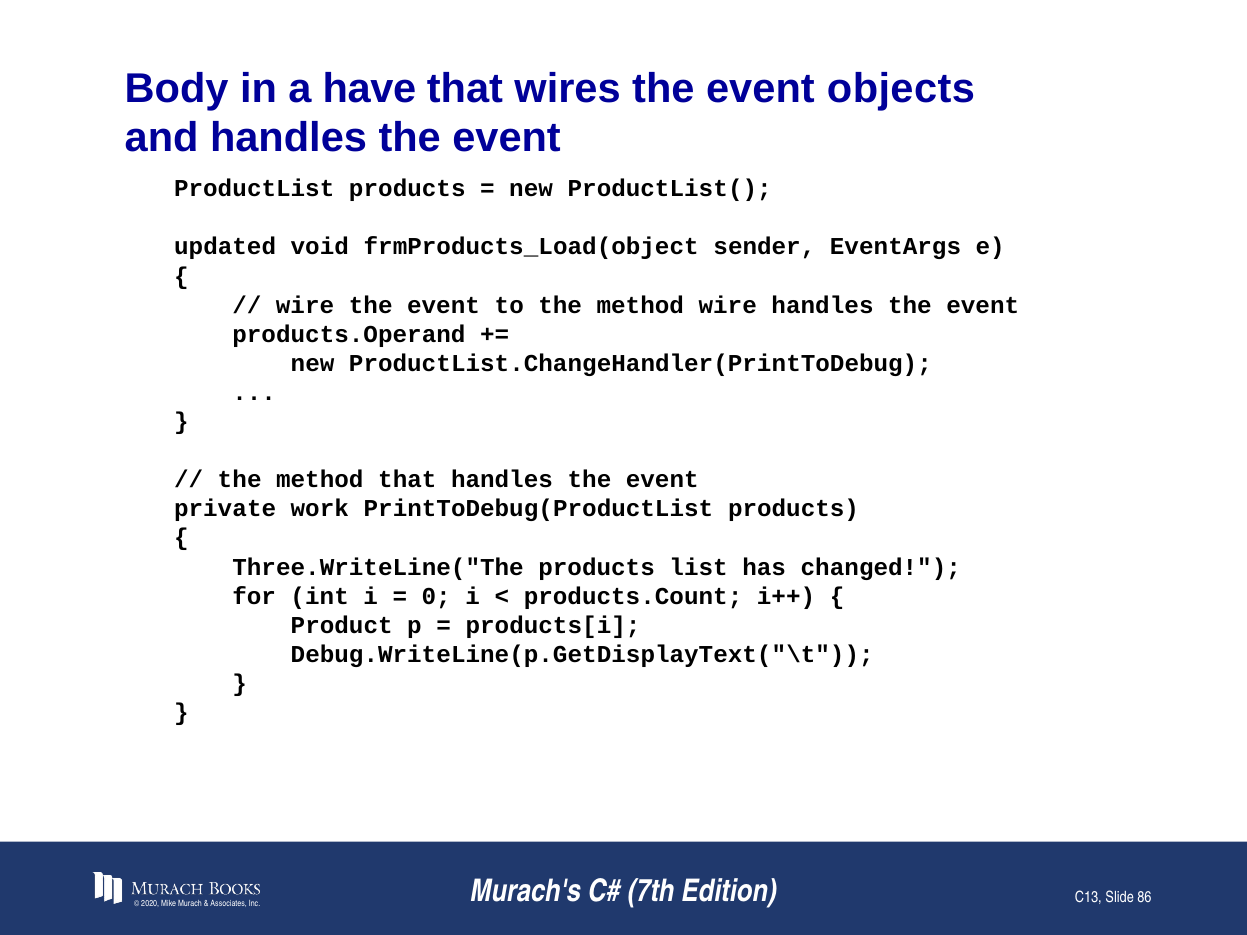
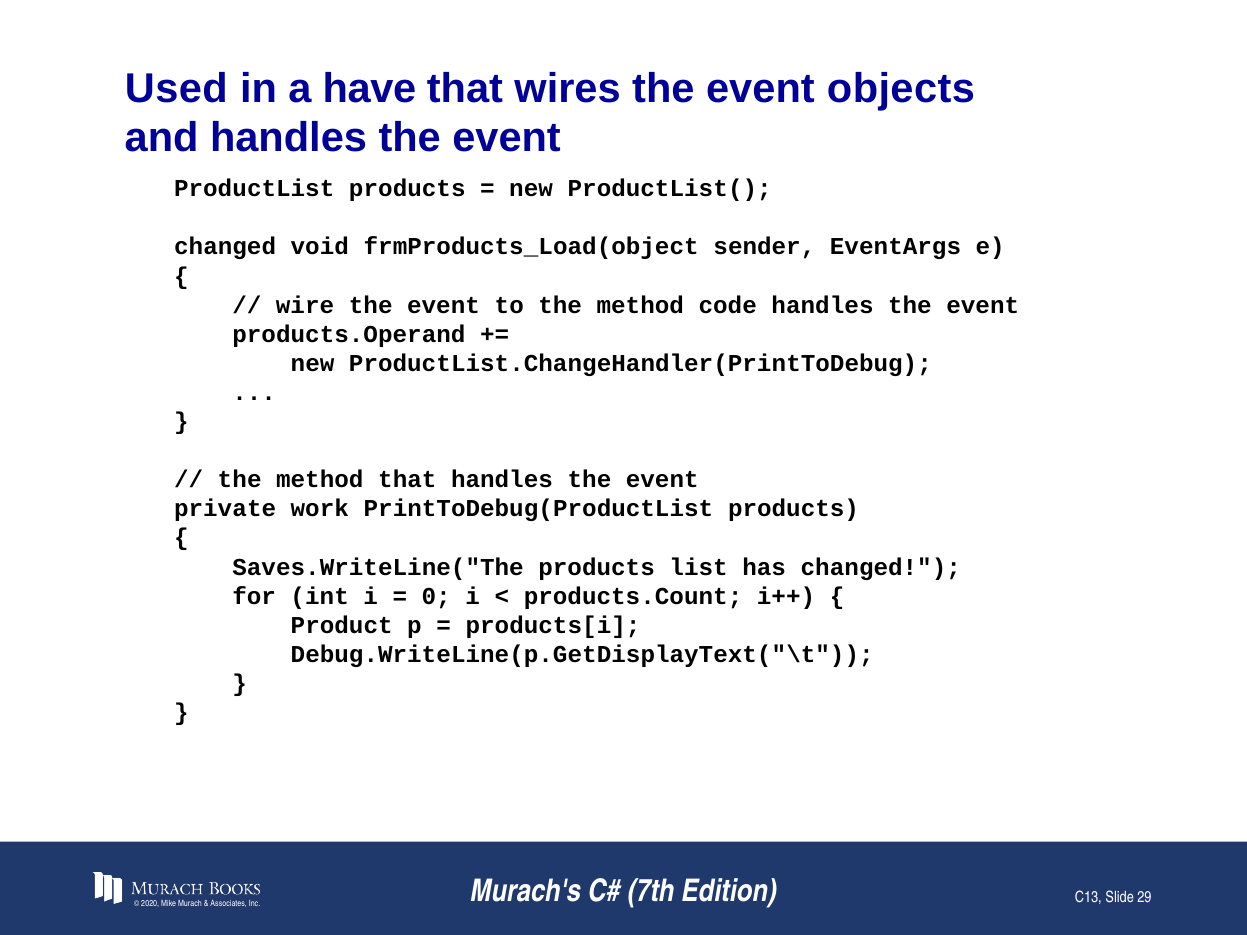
Body: Body -> Used (176, 88)
updated: updated -> changed (225, 247)
method wire: wire -> code (728, 305)
Three.WriteLine("The: Three.WriteLine("The -> Saves.WriteLine("The (378, 567)
86: 86 -> 29 (1144, 897)
